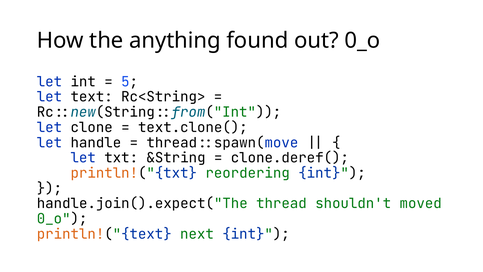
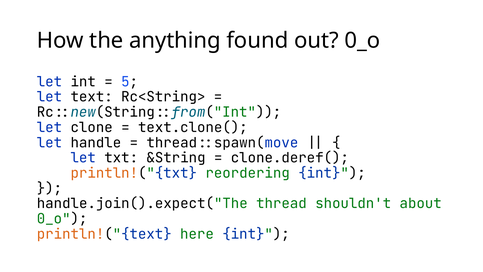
moved: moved -> about (421, 203)
next: next -> here (197, 234)
